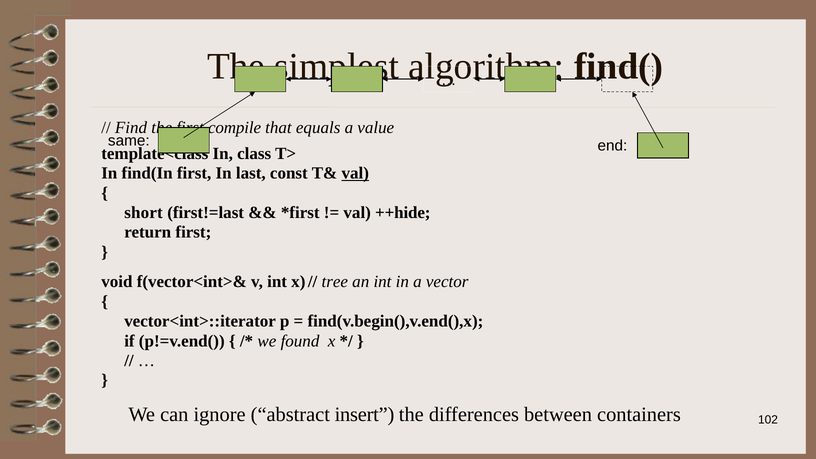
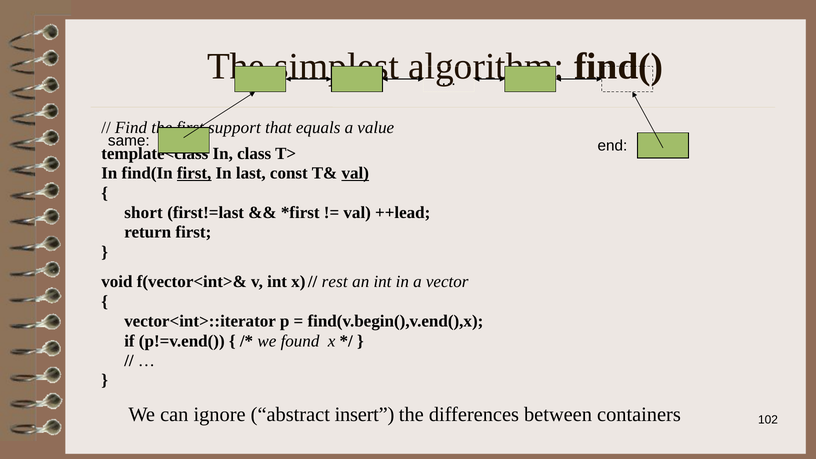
compile: compile -> support (234, 128)
first underline: none -> present (194, 173)
++hide: ++hide -> ++lead (403, 213)
tree: tree -> rest (335, 282)
